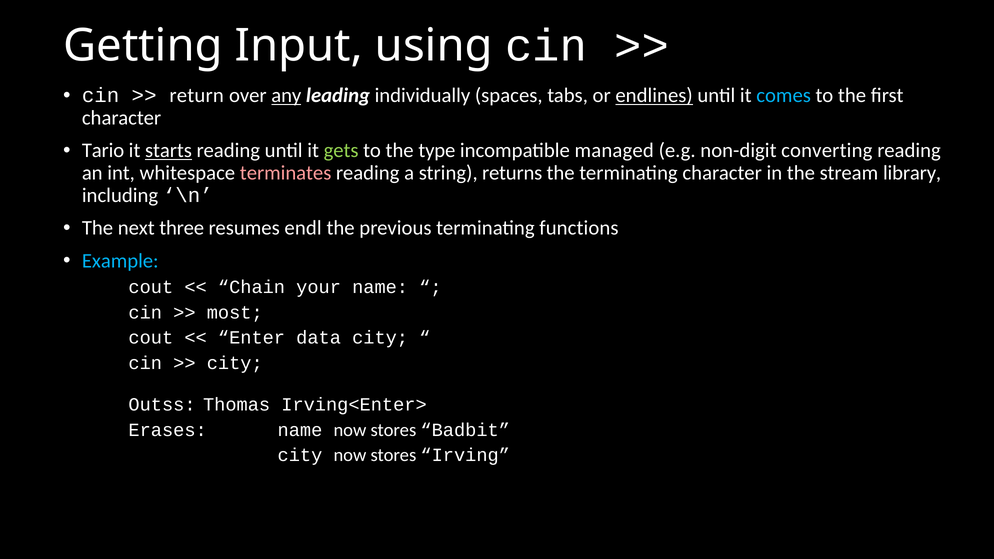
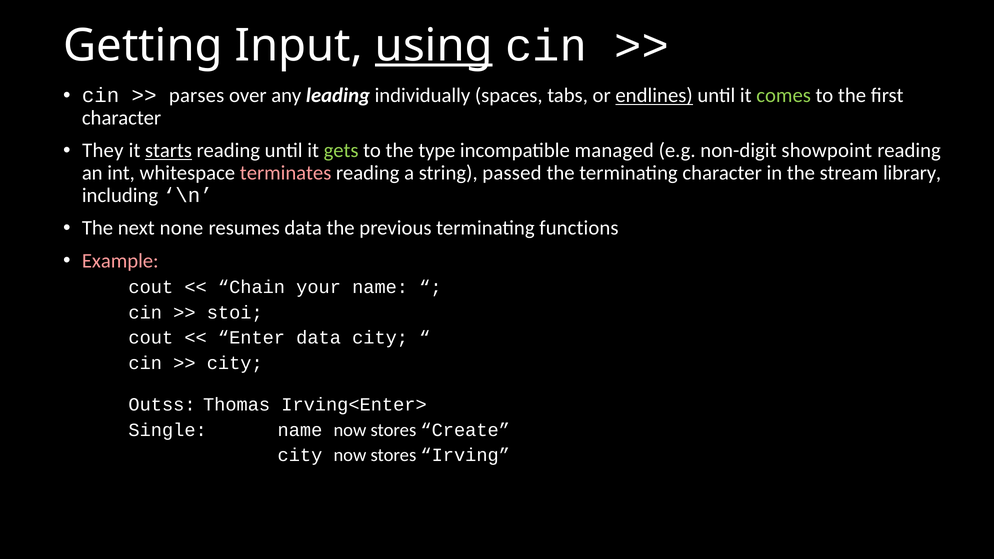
using underline: none -> present (434, 46)
return: return -> parses (197, 96)
any underline: present -> none (286, 96)
comes colour: light blue -> light green (784, 96)
Tario: Tario -> They (103, 151)
converting: converting -> showpoint (827, 151)
returns: returns -> passed (512, 173)
three: three -> none (181, 228)
resumes endl: endl -> data (303, 228)
Example colour: light blue -> pink (120, 261)
most: most -> stoi (235, 313)
Erases: Erases -> Single (168, 430)
Badbit: Badbit -> Create (465, 430)
